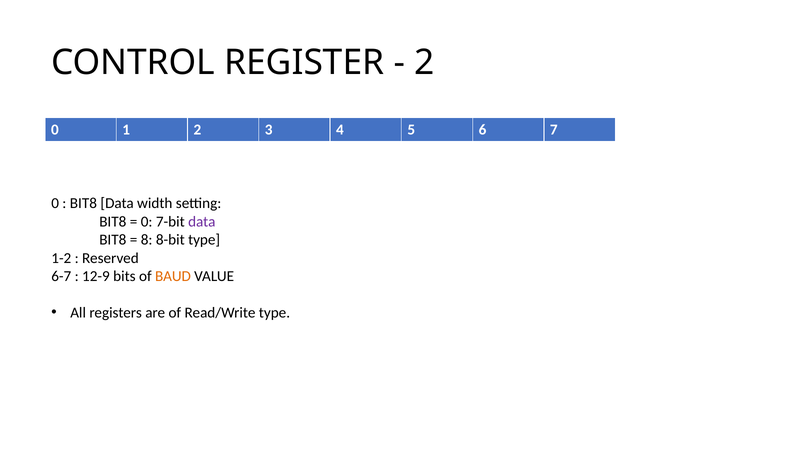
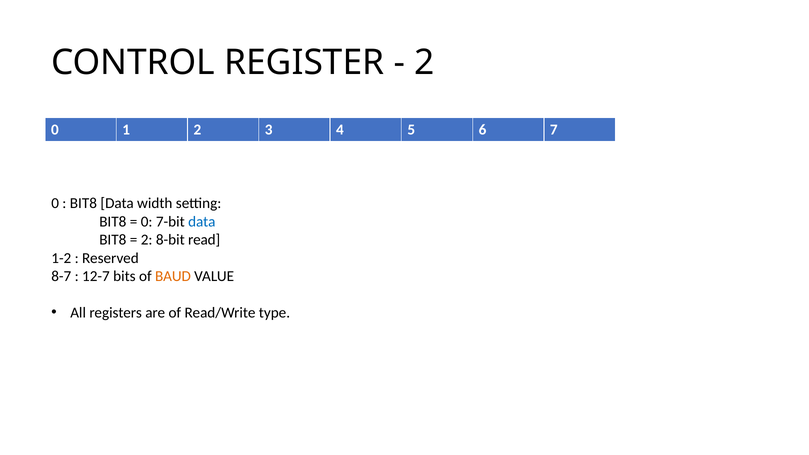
data colour: purple -> blue (202, 222)
8: 8 -> 2 (147, 240)
8-bit type: type -> read (204, 240)
6-7: 6-7 -> 8-7 (61, 276)
12-9: 12-9 -> 12-7 (96, 276)
